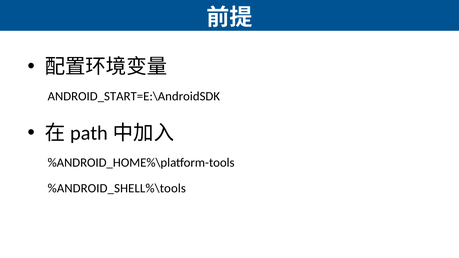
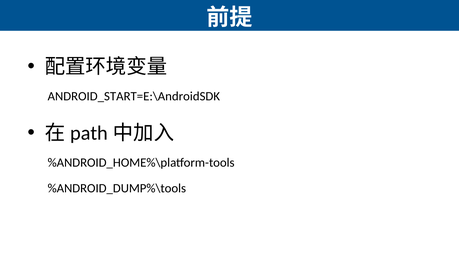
%ANDROID_SHELL%\tools: %ANDROID_SHELL%\tools -> %ANDROID_DUMP%\tools (117, 188)
